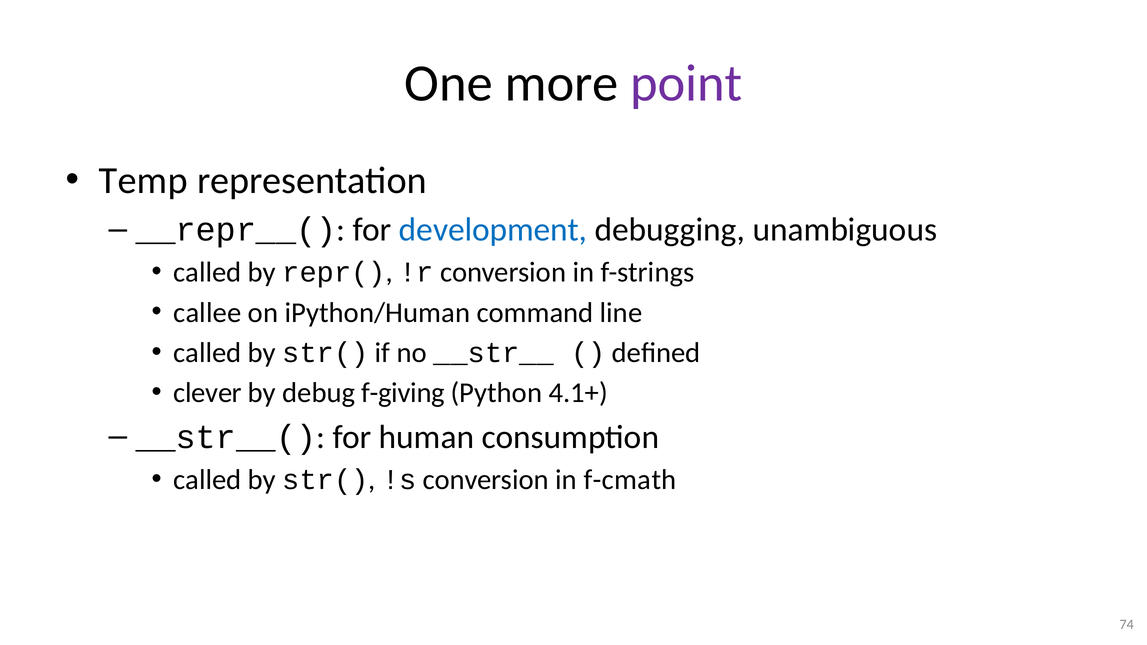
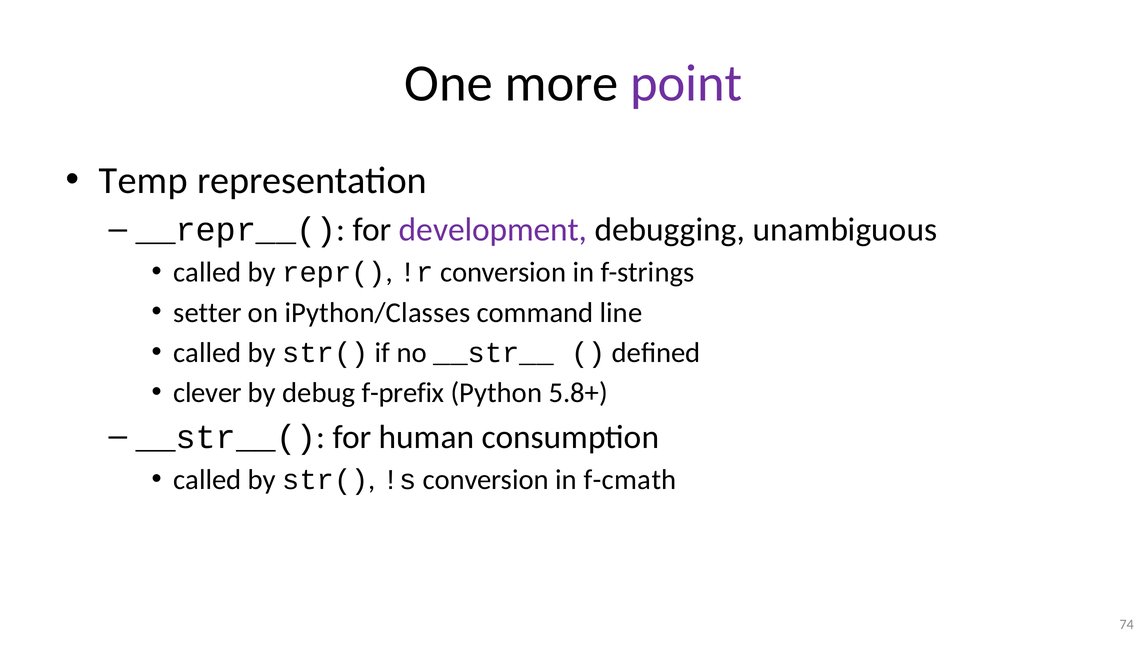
development colour: blue -> purple (493, 230)
callee: callee -> setter (208, 313)
iPython/Human: iPython/Human -> iPython/Classes (377, 313)
f-giving: f-giving -> f-prefix (403, 393)
4.1+: 4.1+ -> 5.8+ (578, 393)
